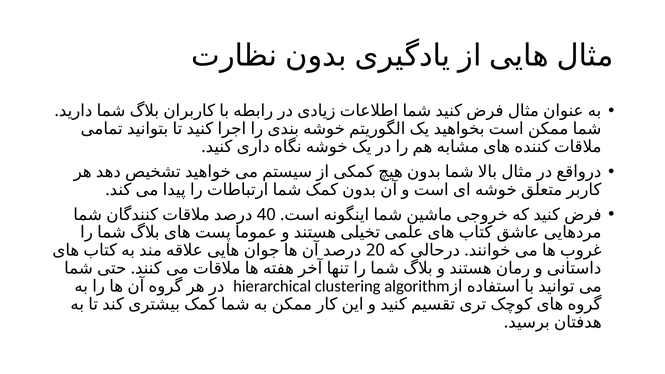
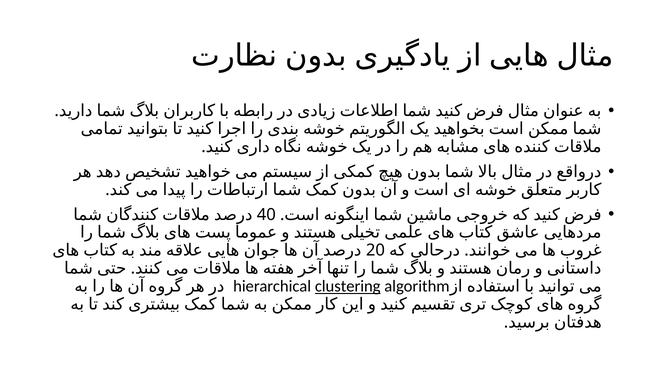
clustering underline: none -> present (348, 286)
